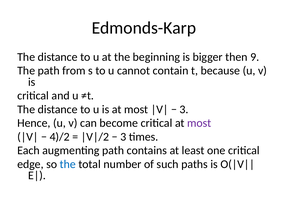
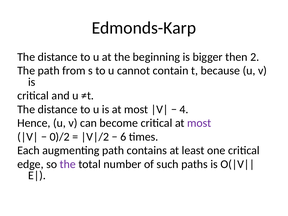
9: 9 -> 2 (255, 57)
3: 3 -> 4 (184, 109)
4)/2: 4)/2 -> 0)/2 (60, 137)
3: 3 -> 6 (123, 137)
the colour: blue -> purple (68, 164)
